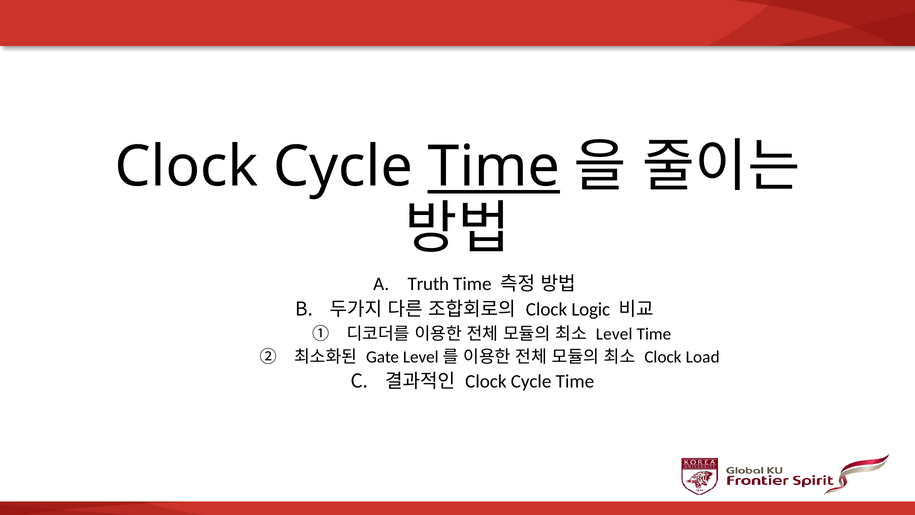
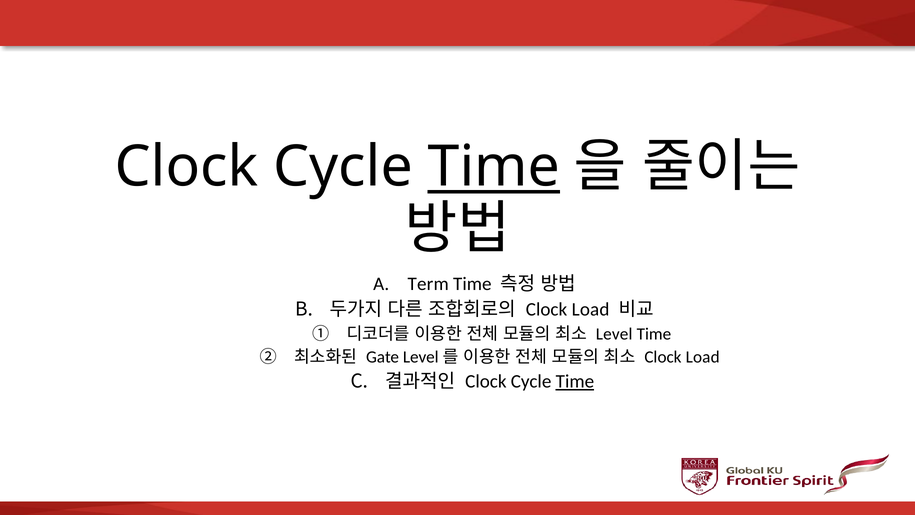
Truth: Truth -> Term (428, 284)
Logic: Logic -> Load (591, 309)
Time underline: none -> present (575, 381)
